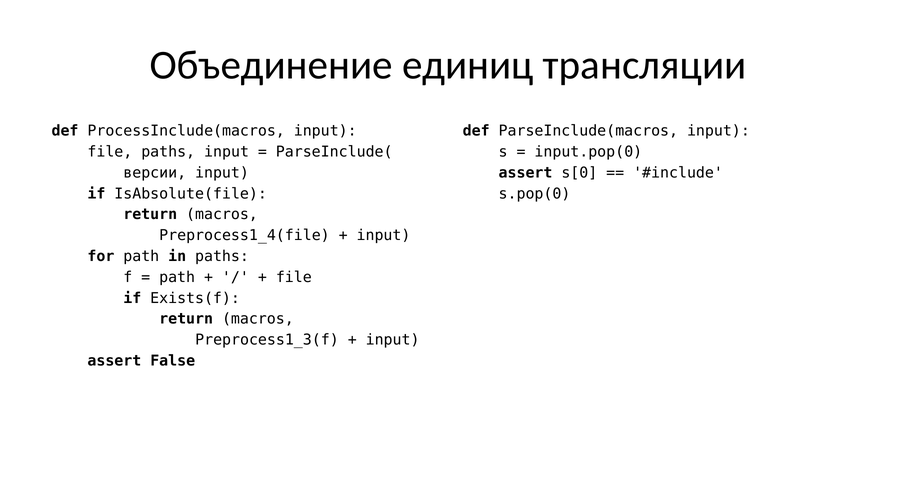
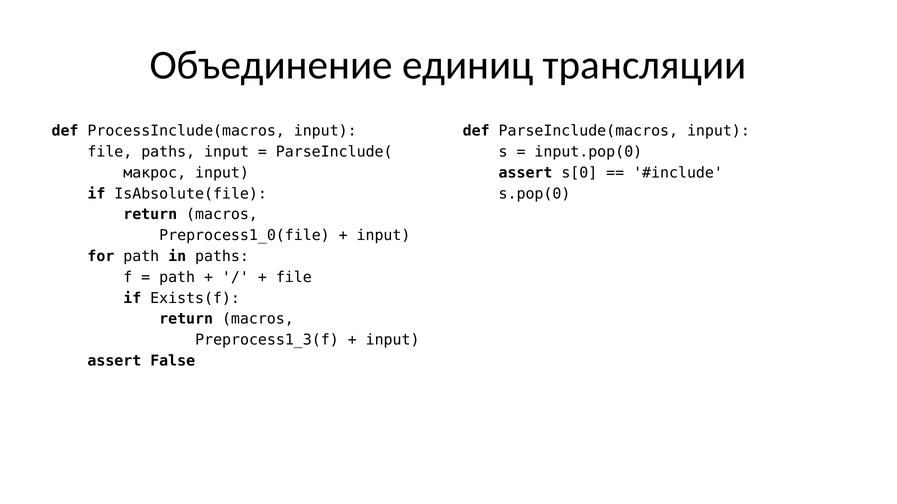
версии: версии -> макрос (155, 173)
Preprocess1_4(file: Preprocess1_4(file -> Preprocess1_0(file (244, 236)
